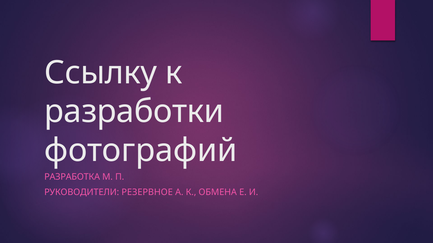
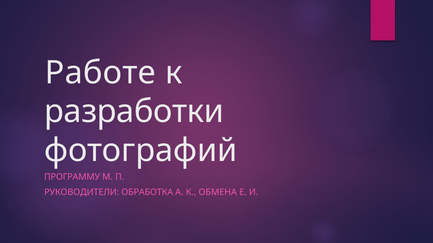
Ссылку: Ссылку -> Работе (100, 73)
РАЗРАБОТКА: РАЗРАБОТКА -> ПРОГРАММУ (72, 177)
РЕЗЕРВНОЕ: РЕЗЕРВНОЕ -> ОБРАБОТКА (147, 193)
